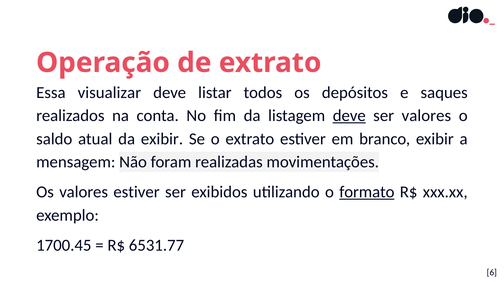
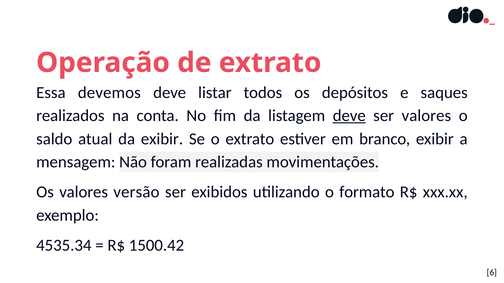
visualizar: visualizar -> devemos (109, 93)
valores estiver: estiver -> versão (136, 192)
formato underline: present -> none (367, 192)
1700.45: 1700.45 -> 4535.34 (64, 246)
6531.77: 6531.77 -> 1500.42 (156, 246)
